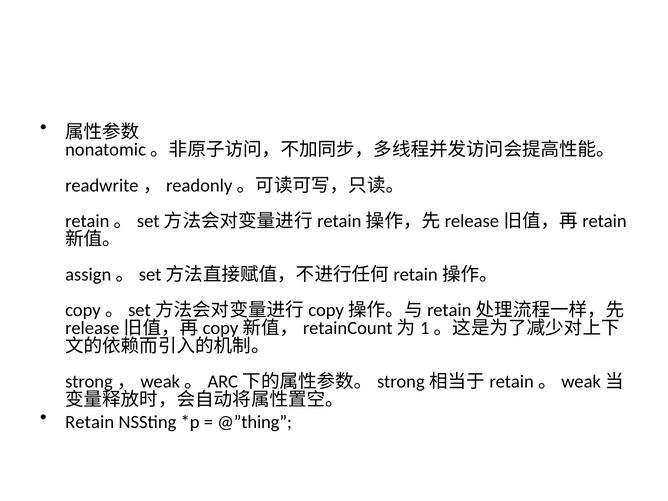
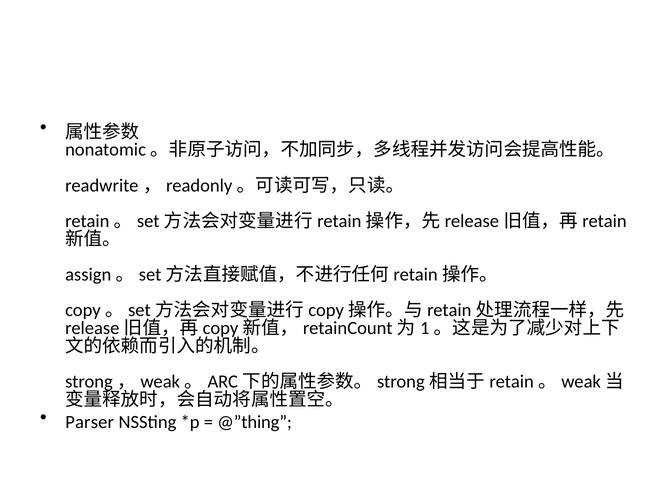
Retain: Retain -> Parser (90, 422)
